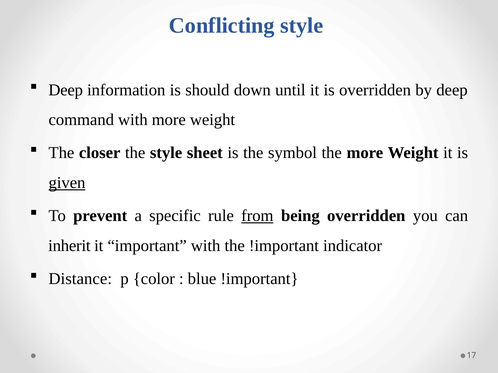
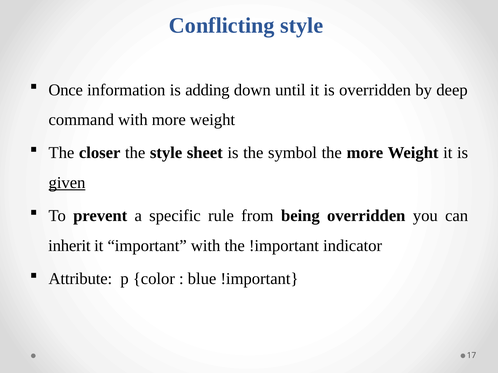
Deep: Deep -> Once (66, 90)
should: should -> adding (207, 90)
from underline: present -> none (257, 216)
Distance: Distance -> Attribute (80, 279)
